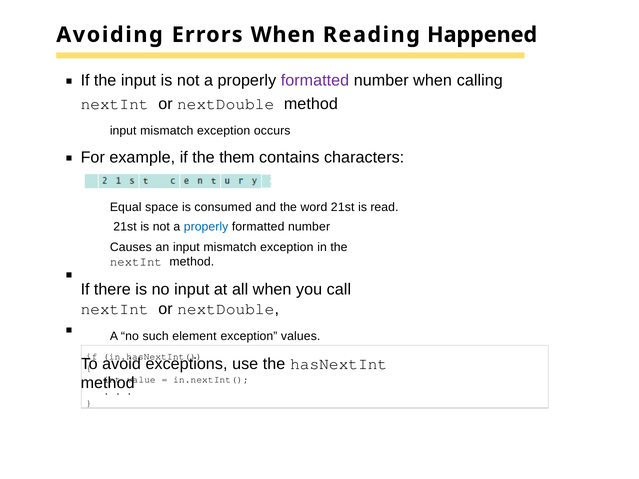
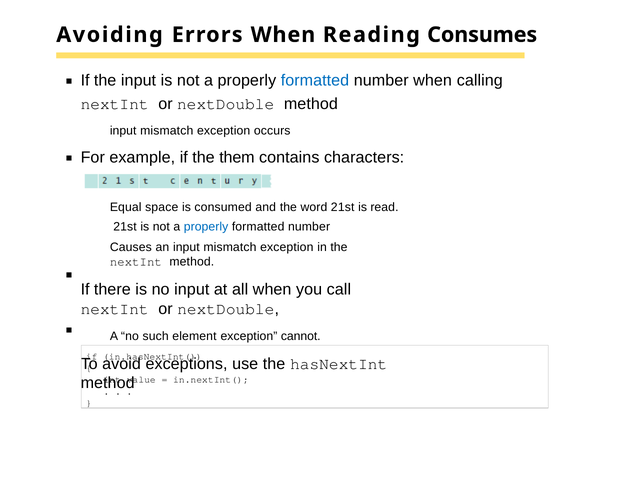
Happened: Happened -> Consumes (482, 35)
formatted colour: purple -> blue (315, 81)
values: values -> cannot (301, 336)
